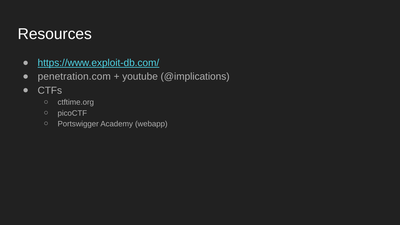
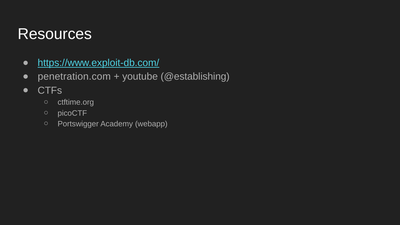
@implications: @implications -> @establishing (195, 77)
